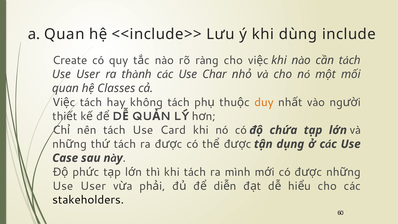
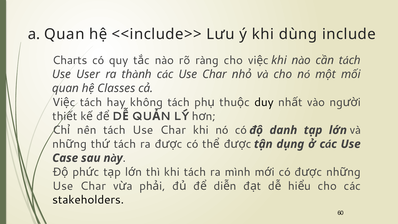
Create: Create -> Charts (70, 60)
duy colour: orange -> black (264, 102)
Card: Card -> Char (173, 130)
chứa: chứa -> danh (283, 130)
User: User -> Char (93, 186)
